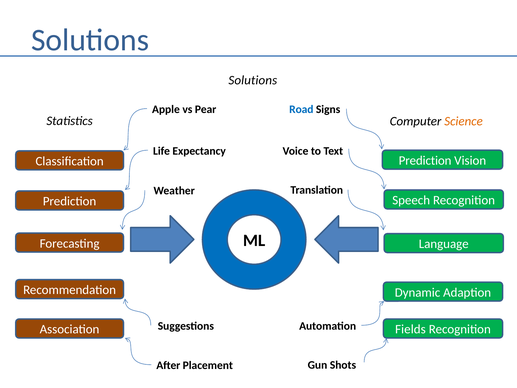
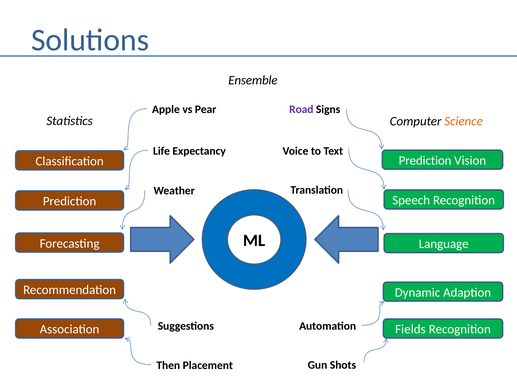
Solutions: Solutions -> Ensemble (253, 80)
Road colour: blue -> purple (301, 109)
After: After -> Then (168, 365)
